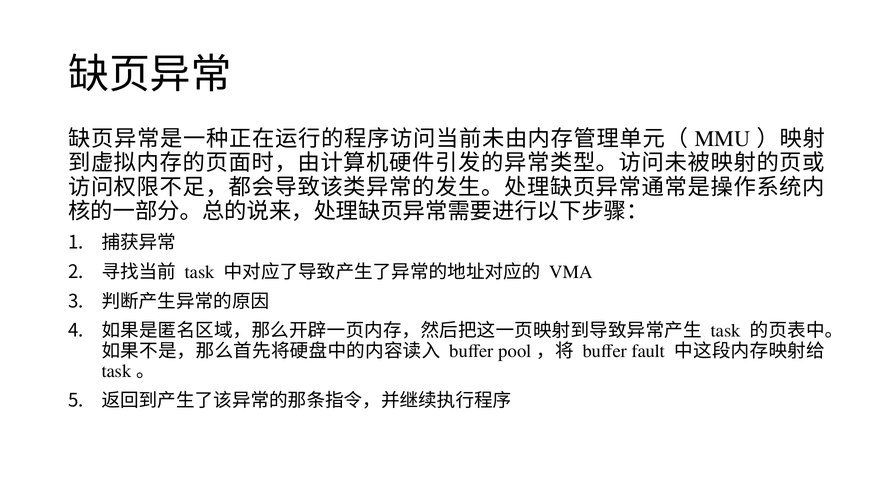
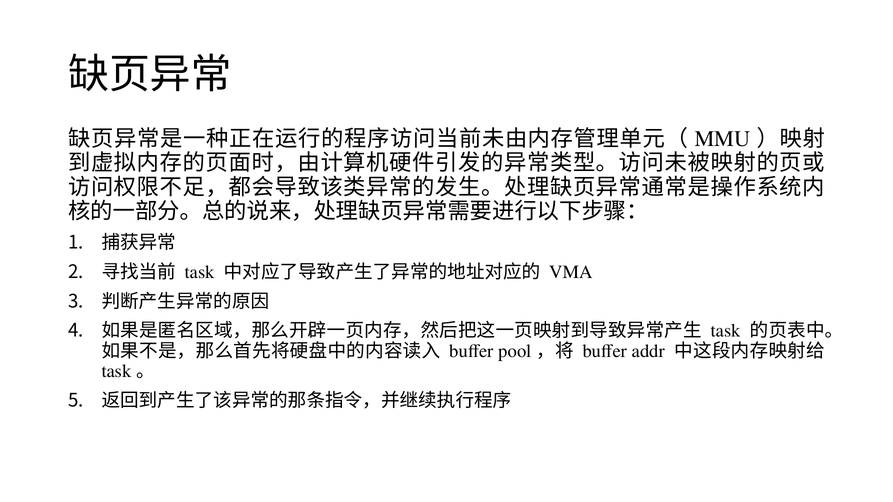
fault: fault -> addr (648, 351)
